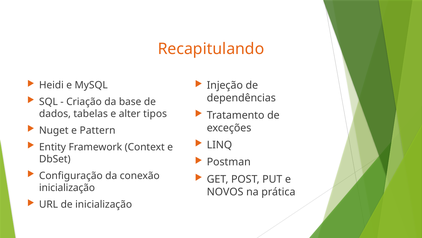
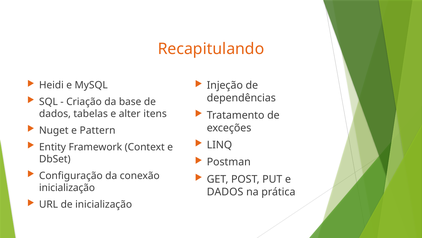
tipos: tipos -> itens (155, 114)
NOVOS: NOVOS -> DADOS (225, 191)
